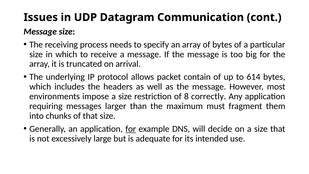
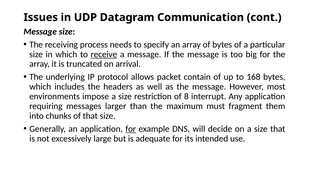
receive underline: none -> present (104, 54)
614: 614 -> 168 (254, 77)
correctly: correctly -> interrupt (209, 96)
